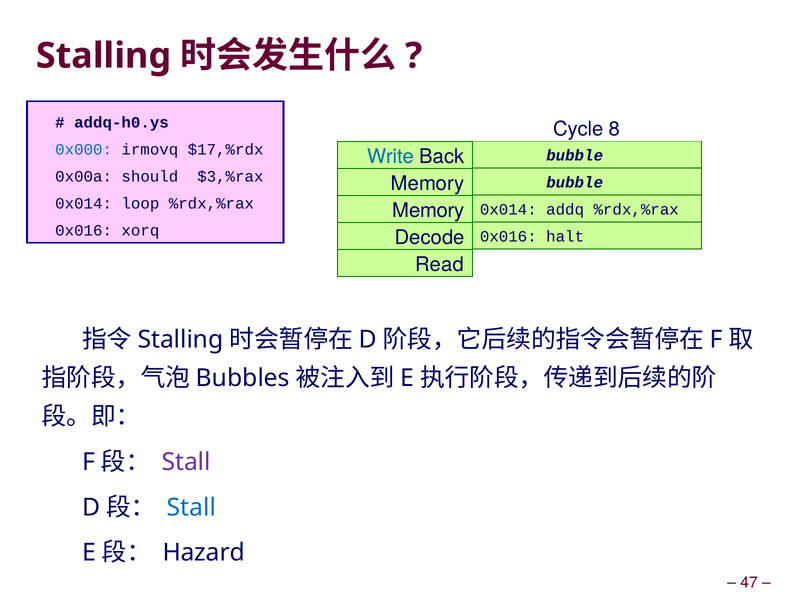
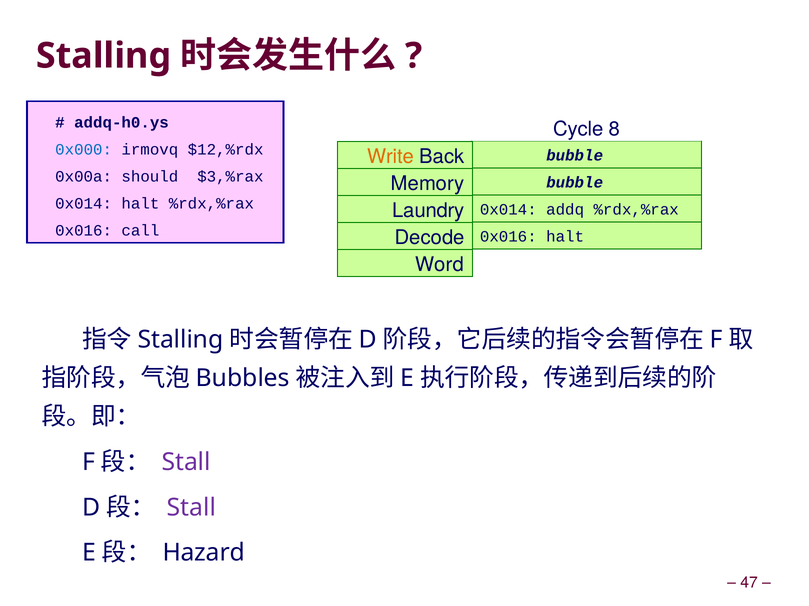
$17,%rdx: $17,%rdx -> $12,%rdx (226, 150)
Write colour: blue -> orange (391, 157)
0x014 loop: loop -> halt (140, 204)
Memory: Memory -> Laundry (428, 211)
xorq: xorq -> call (140, 231)
Read: Read -> Word (440, 265)
Stall colour: blue -> purple (191, 508)
